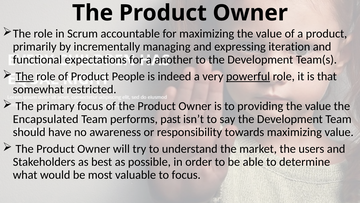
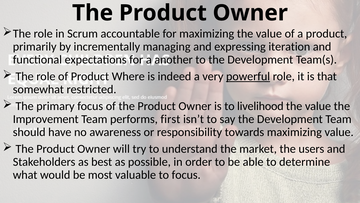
The underline: present -> none (25, 76)
People: People -> Where (128, 76)
providing: providing -> livelihood (260, 106)
Encapsulated: Encapsulated -> Improvement (46, 119)
past: past -> first (170, 119)
